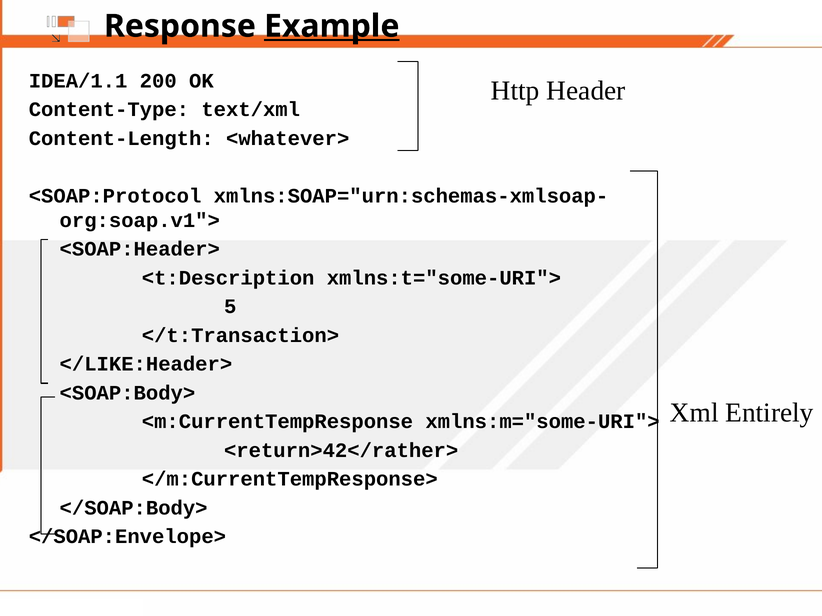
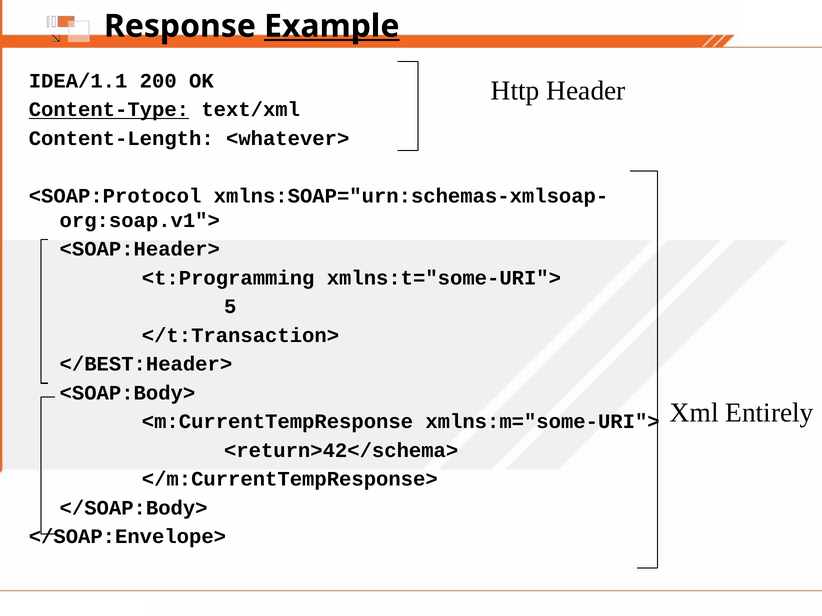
Content-Type underline: none -> present (109, 110)
<t:Description: <t:Description -> <t:Programming (228, 278)
</LIKE:Header>: </LIKE:Header> -> </BEST:Header> (146, 364)
<return>42</rather>: <return>42</rather> -> <return>42</schema> (341, 451)
